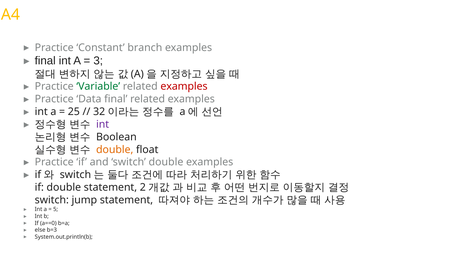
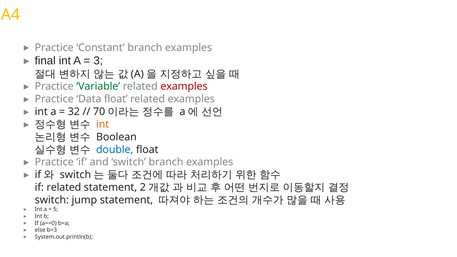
Data final: final -> float (116, 99)
25: 25 -> 32 (74, 112)
32: 32 -> 70 (99, 112)
int colour: purple -> orange (103, 124)
double colour: orange -> blue (115, 150)
switch double: double -> branch (166, 162)
if double: double -> related (64, 187)
